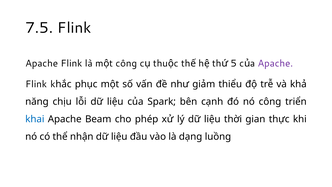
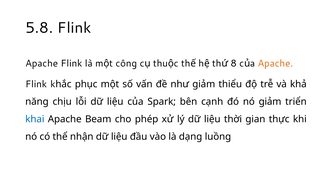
7.5: 7.5 -> 5.8 (39, 28)
5: 5 -> 8 (234, 63)
Apache colour: purple -> orange (275, 63)
nó công: công -> giảm (270, 102)
